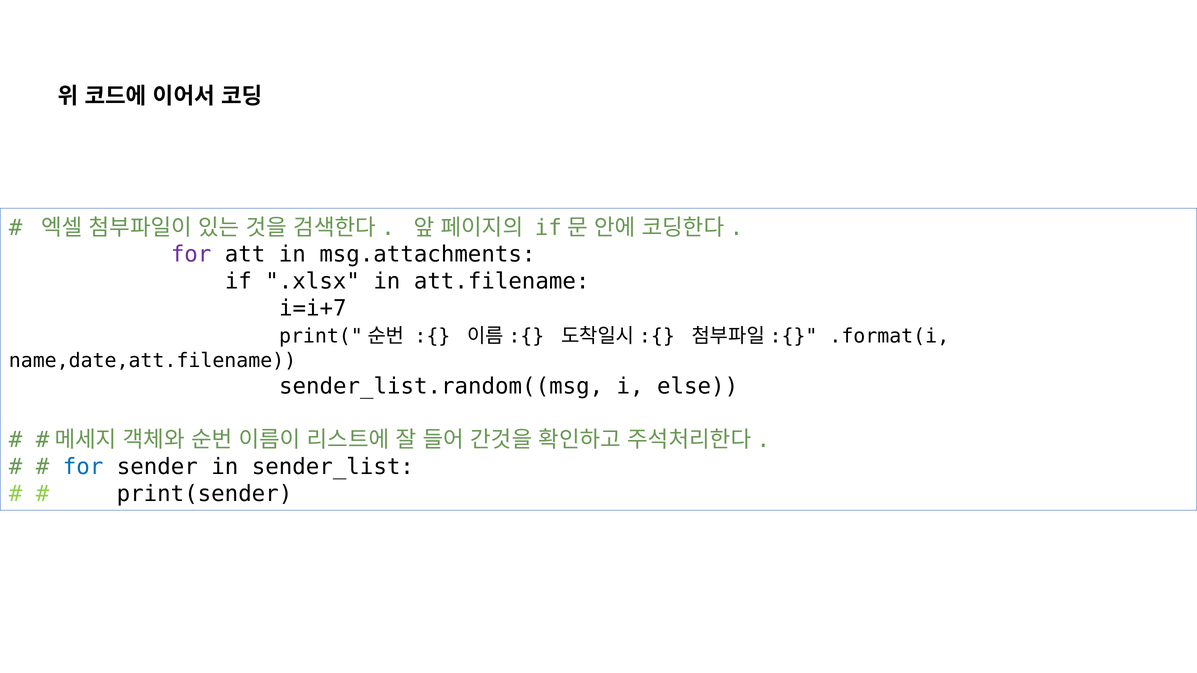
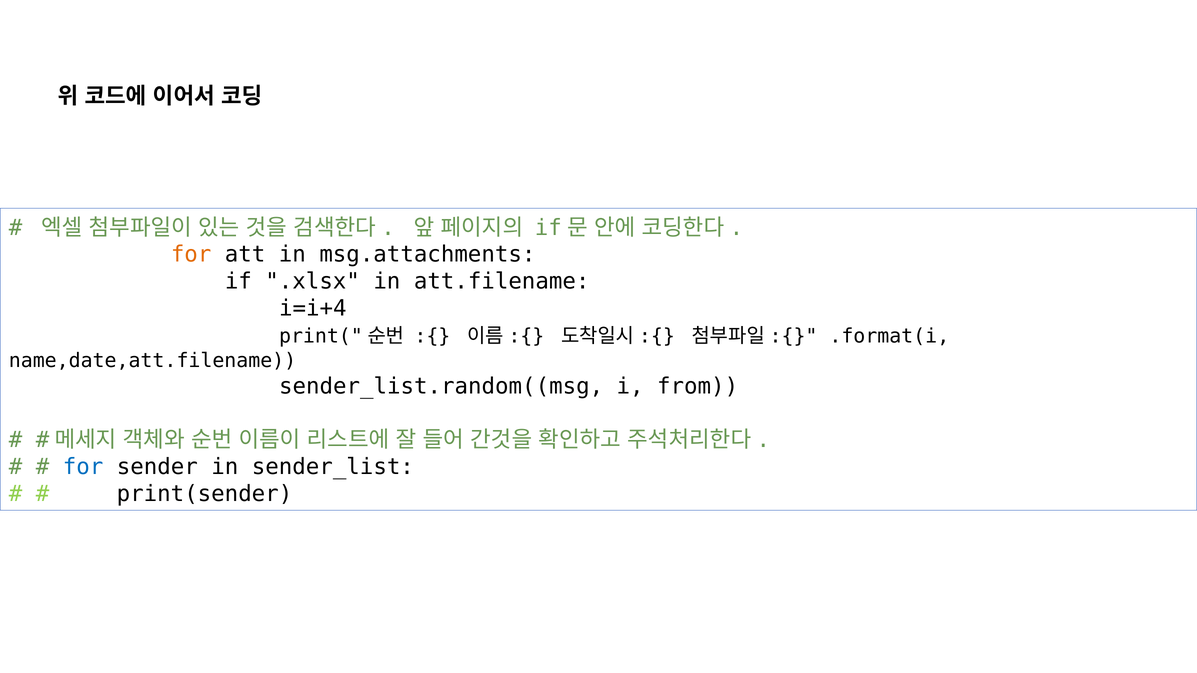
for colour: purple -> orange (191, 255)
i=i+7: i=i+7 -> i=i+4 (313, 309)
else: else -> from (698, 386)
